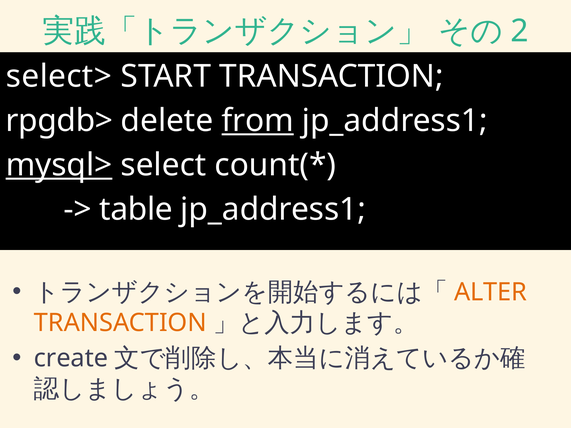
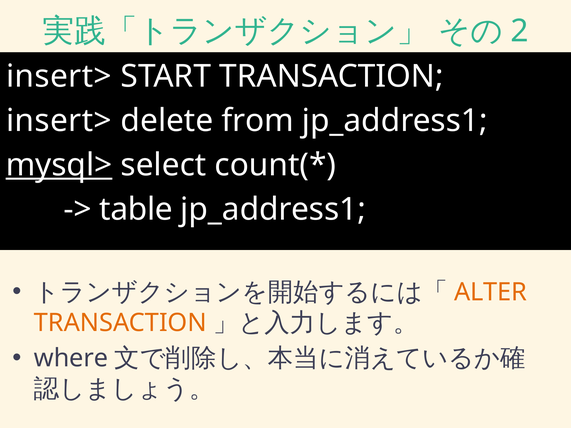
select>: select> -> insert> (59, 76)
rpgdb>: rpgdb> -> insert> (59, 121)
from underline: present -> none (258, 121)
create: create -> where (71, 359)
